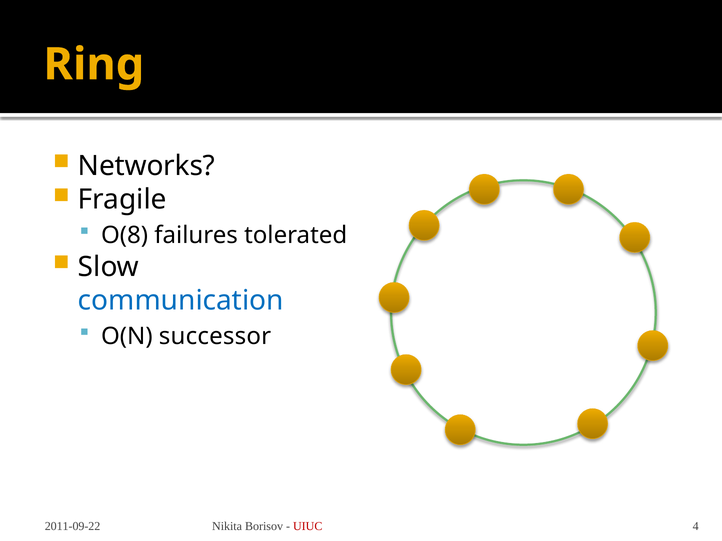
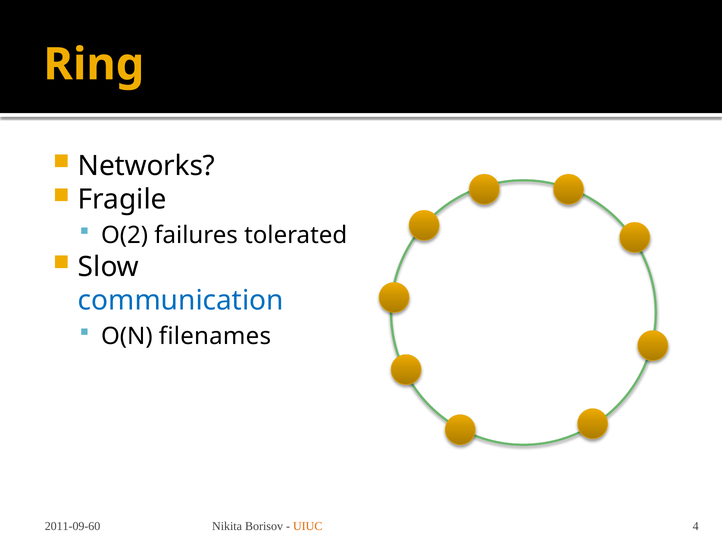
O(8: O(8 -> O(2 (125, 236)
successor: successor -> filenames (215, 337)
2011-09-22: 2011-09-22 -> 2011-09-60 (73, 527)
UIUC colour: red -> orange (308, 527)
